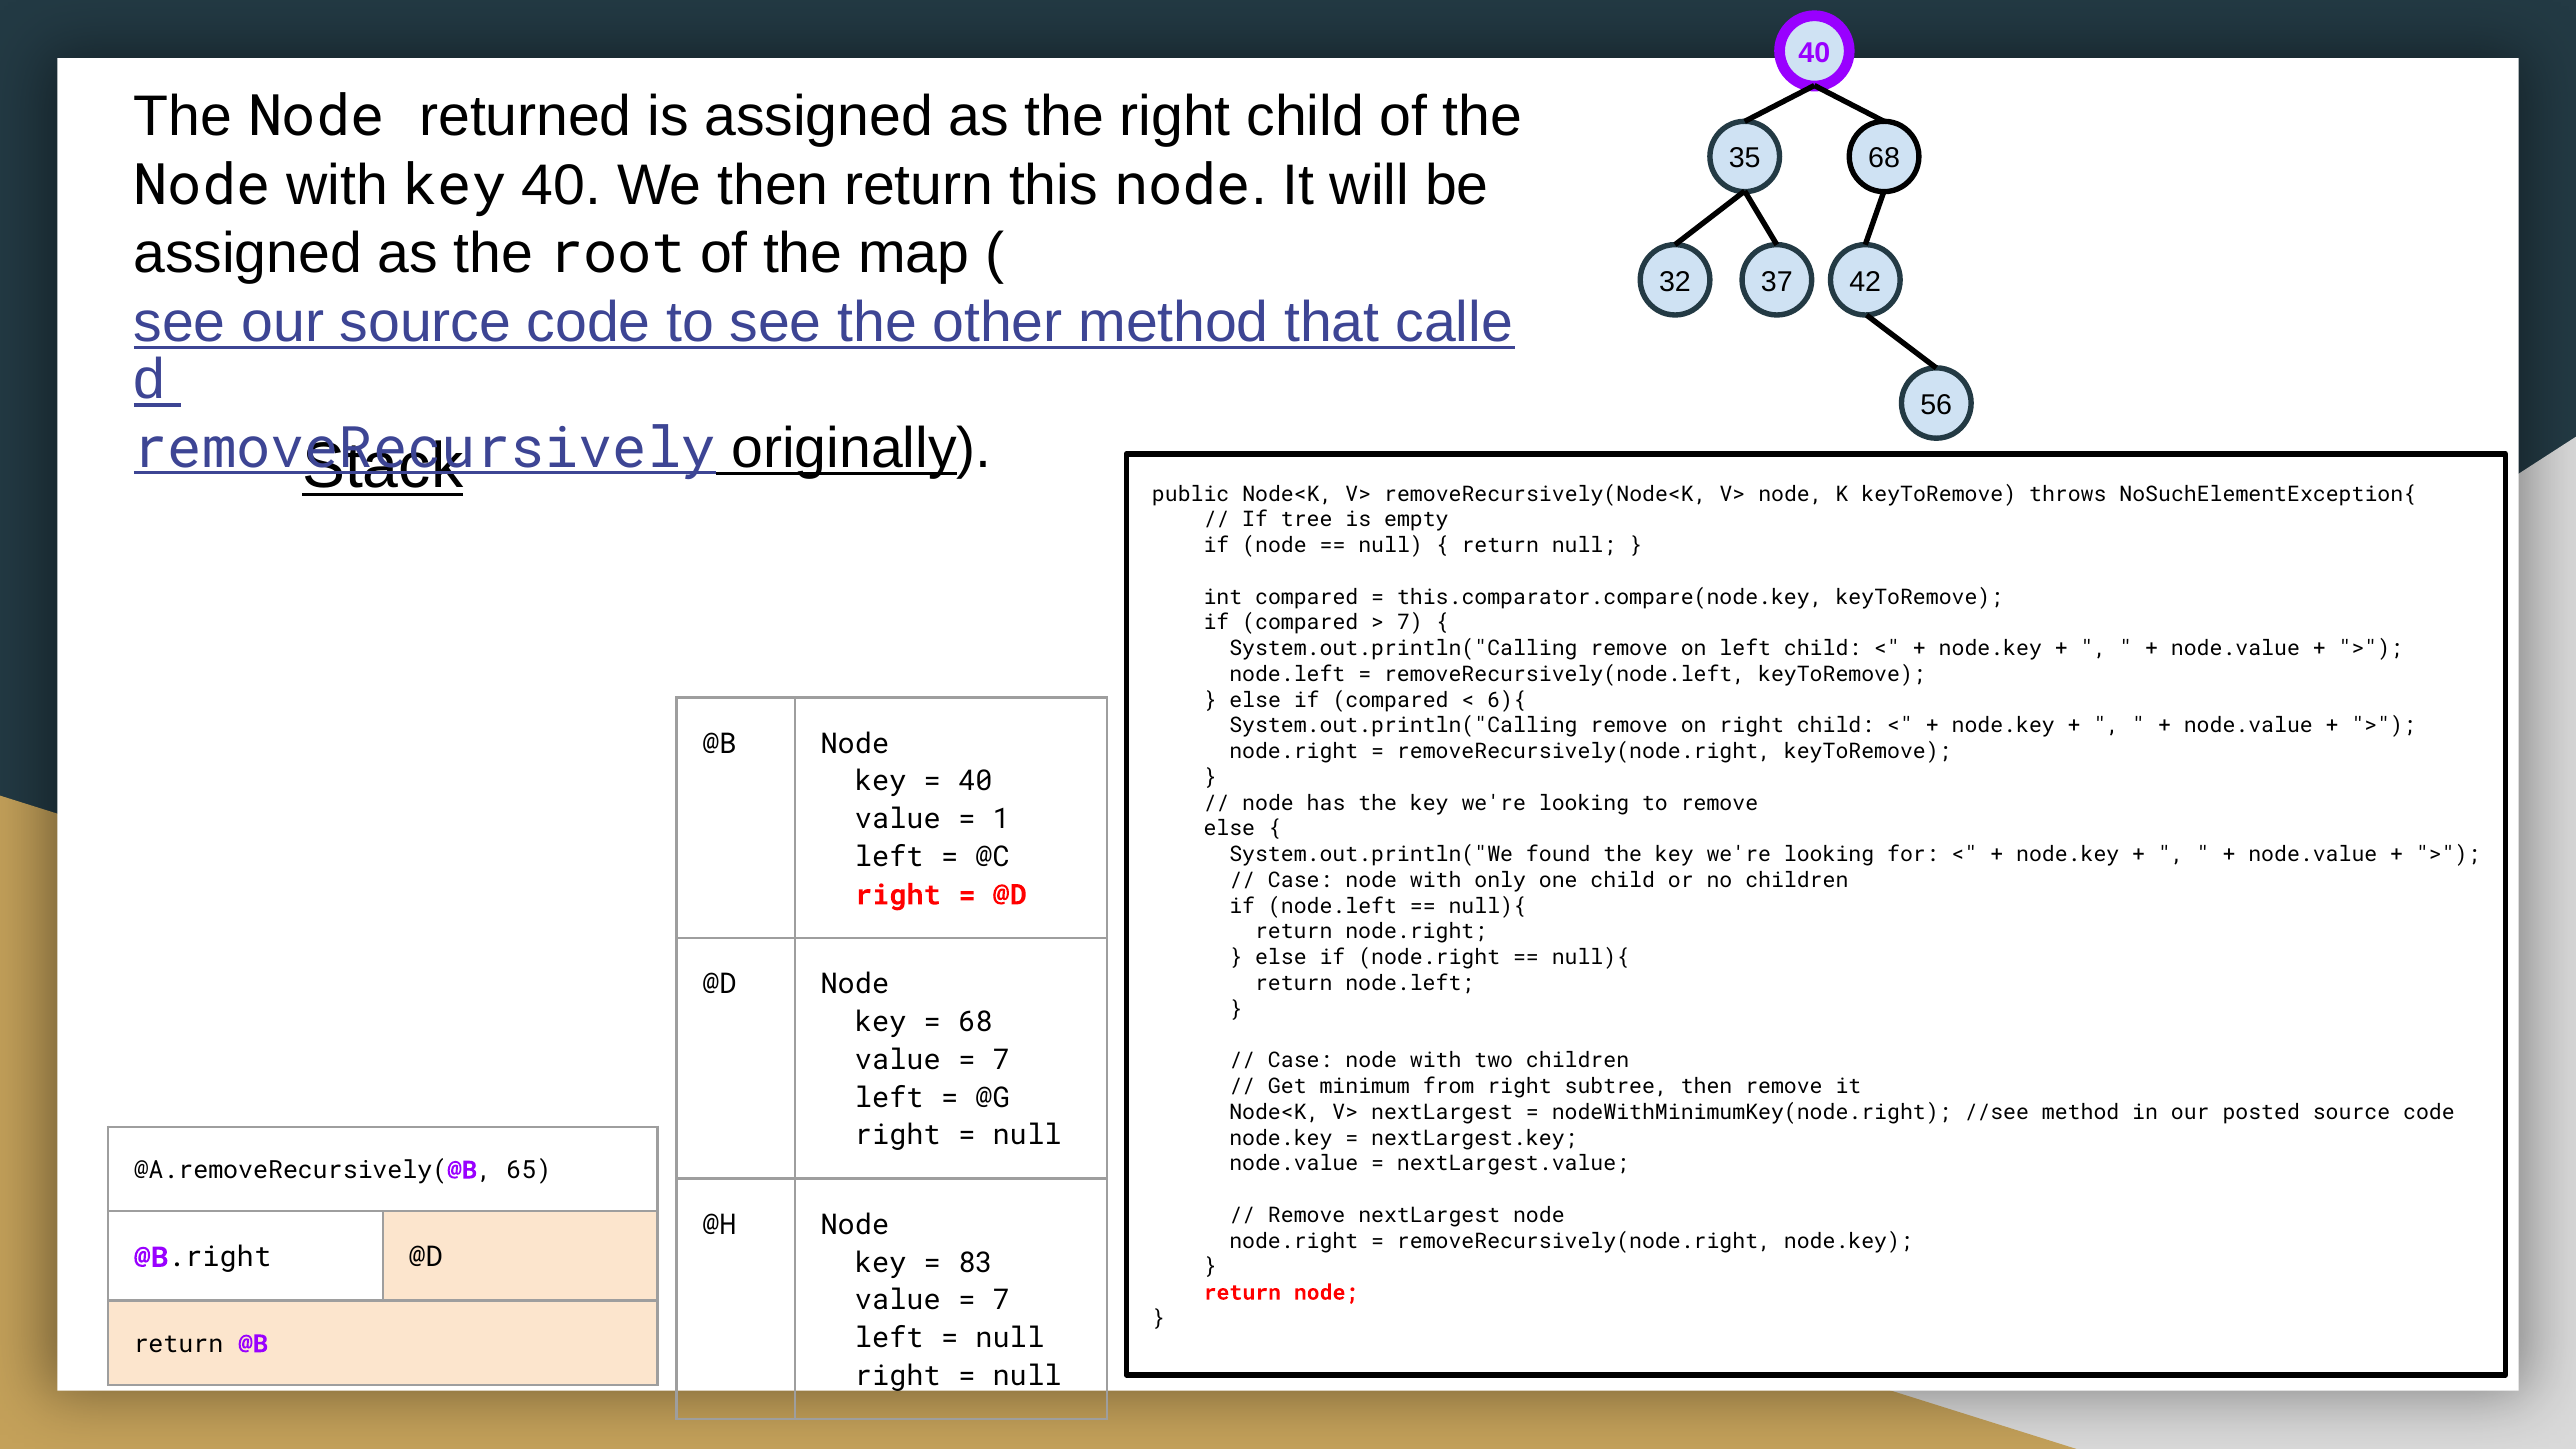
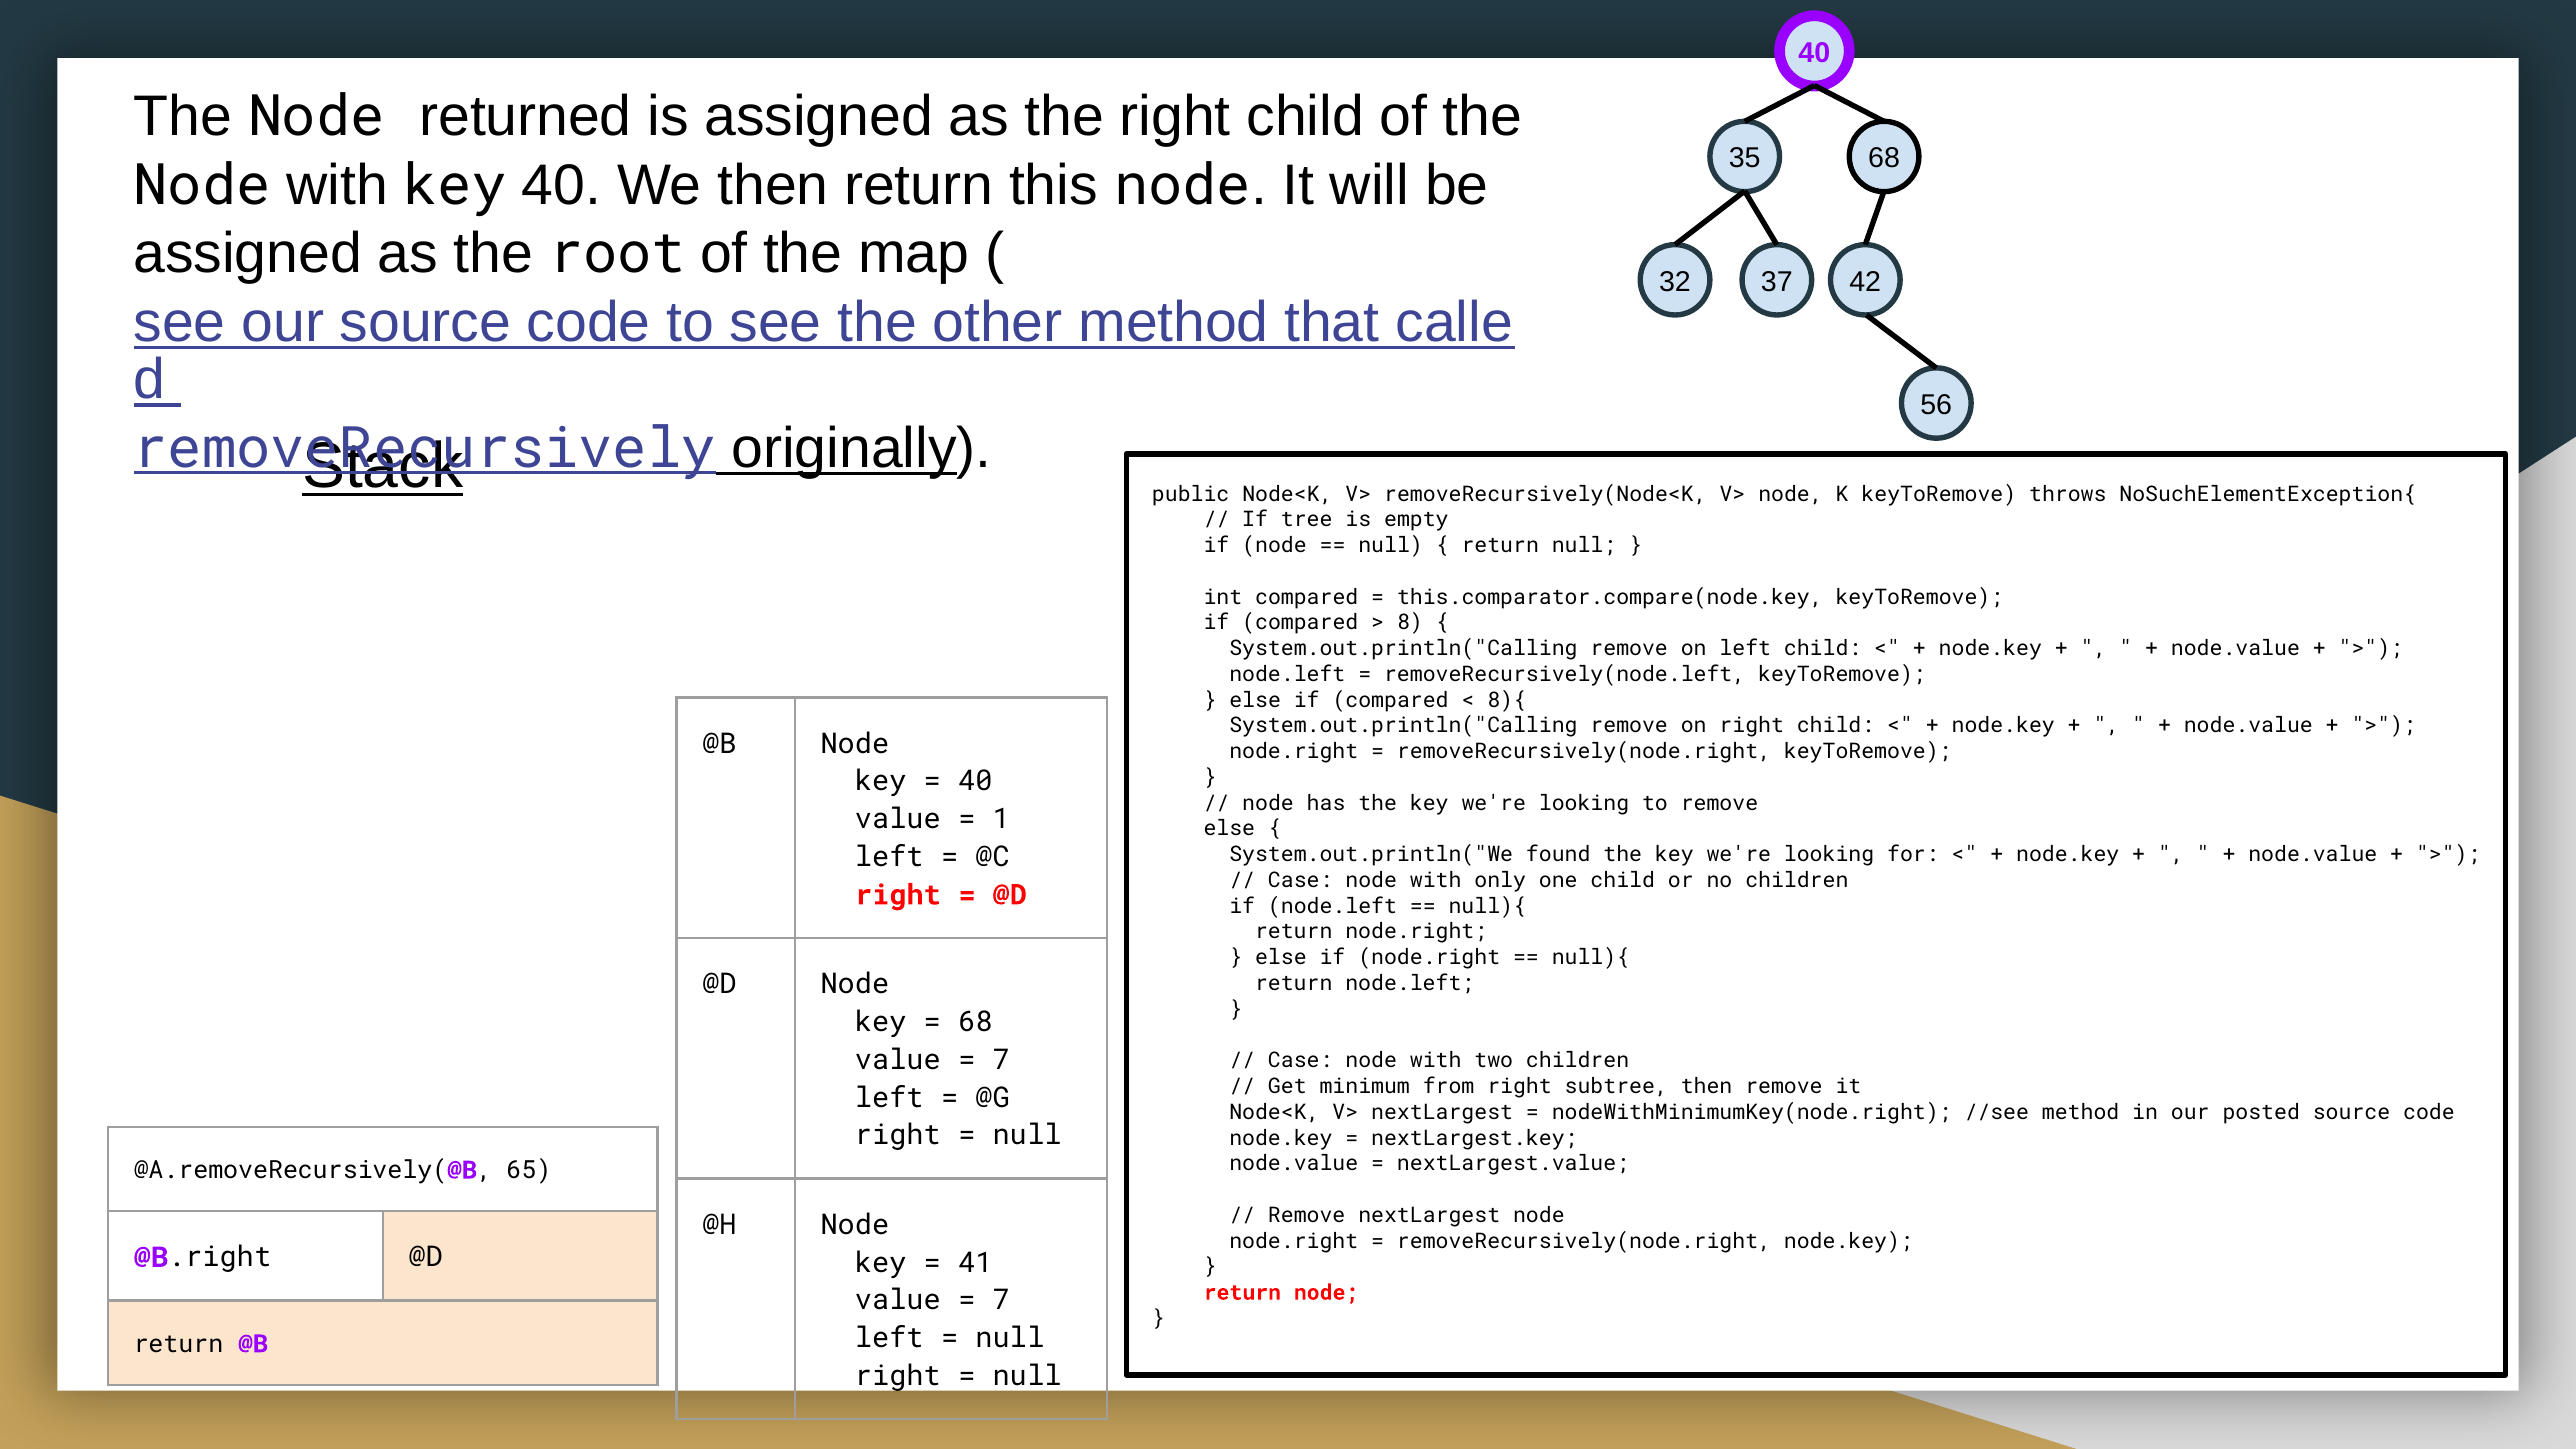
7: 7 -> 8 (1410, 623)
6){: 6){ -> 8){ (1507, 700)
83: 83 -> 41 (975, 1263)
